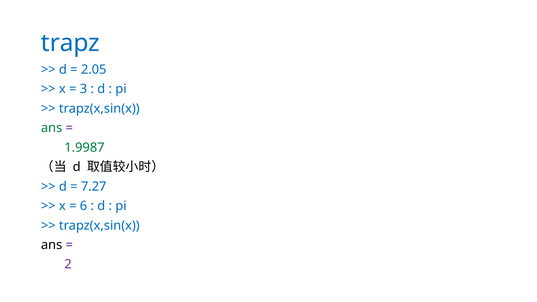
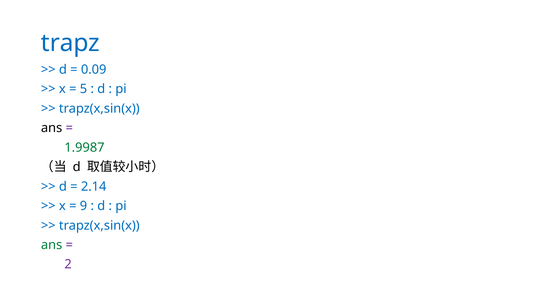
2.05: 2.05 -> 0.09 (94, 70)
3: 3 -> 5 (83, 89)
ans colour: green -> black (52, 128)
7.27: 7.27 -> 2.14 (94, 187)
6: 6 -> 9 (83, 206)
ans colour: black -> green (52, 245)
